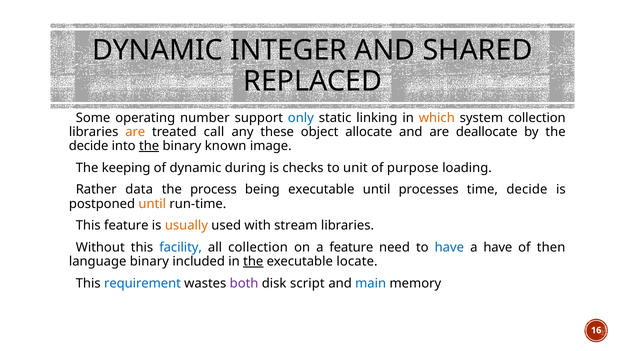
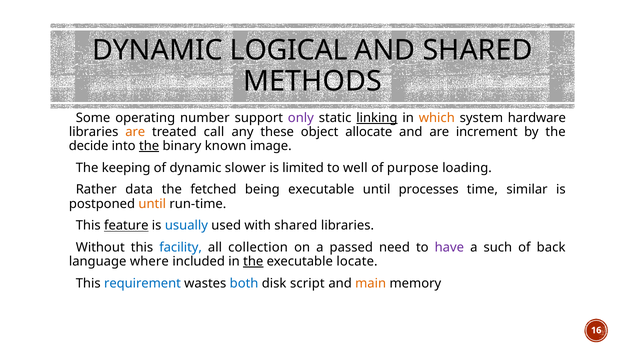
INTEGER: INTEGER -> LOGICAL (289, 50)
REPLACED: REPLACED -> METHODS (313, 81)
only colour: blue -> purple (301, 118)
linking underline: none -> present (377, 118)
system collection: collection -> hardware (537, 118)
deallocate: deallocate -> increment (487, 132)
during: during -> slower (245, 168)
checks: checks -> limited (303, 168)
unit: unit -> well (355, 168)
process: process -> fetched (213, 190)
time decide: decide -> similar (527, 190)
feature underline: none -> present (126, 226)
usually colour: orange -> blue (186, 226)
with stream: stream -> shared (296, 226)
a feature: feature -> passed (351, 248)
have colour: blue -> purple (449, 248)
a have: have -> such (498, 248)
then: then -> back (551, 248)
language binary: binary -> where (149, 262)
both colour: purple -> blue (244, 284)
main colour: blue -> orange (371, 284)
